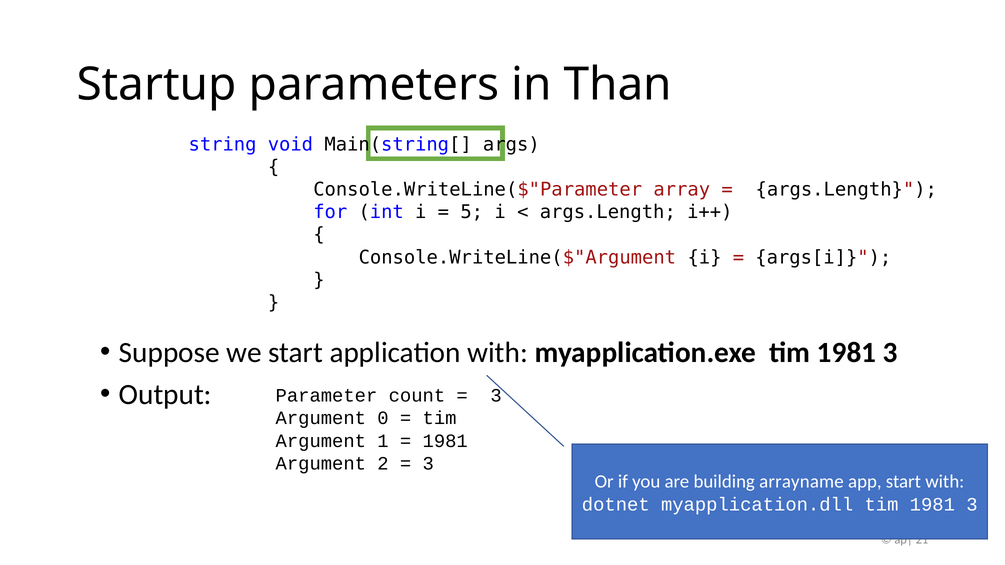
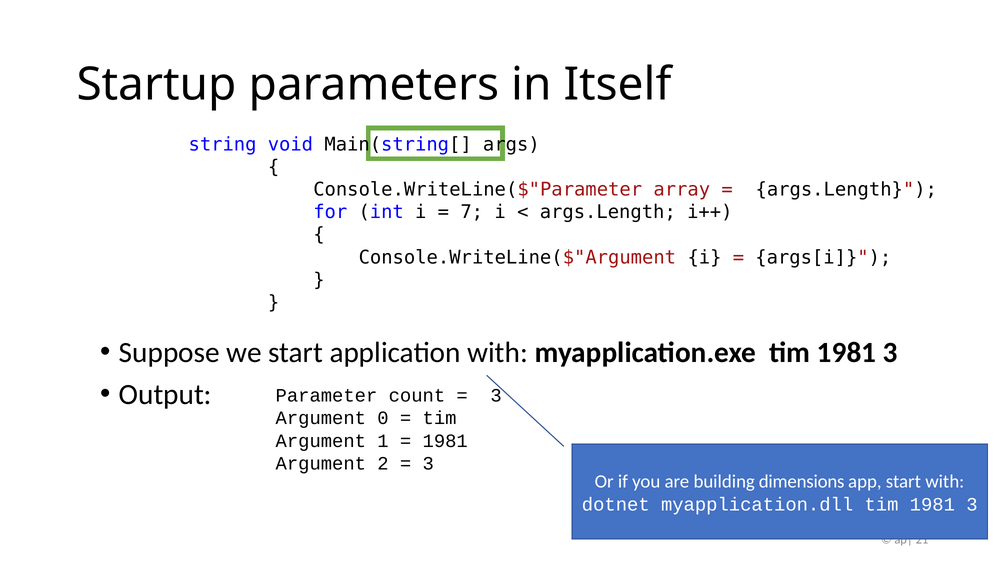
Than: Than -> Itself (618, 84)
5: 5 -> 7 (472, 212)
arrayname: arrayname -> dimensions (802, 482)
